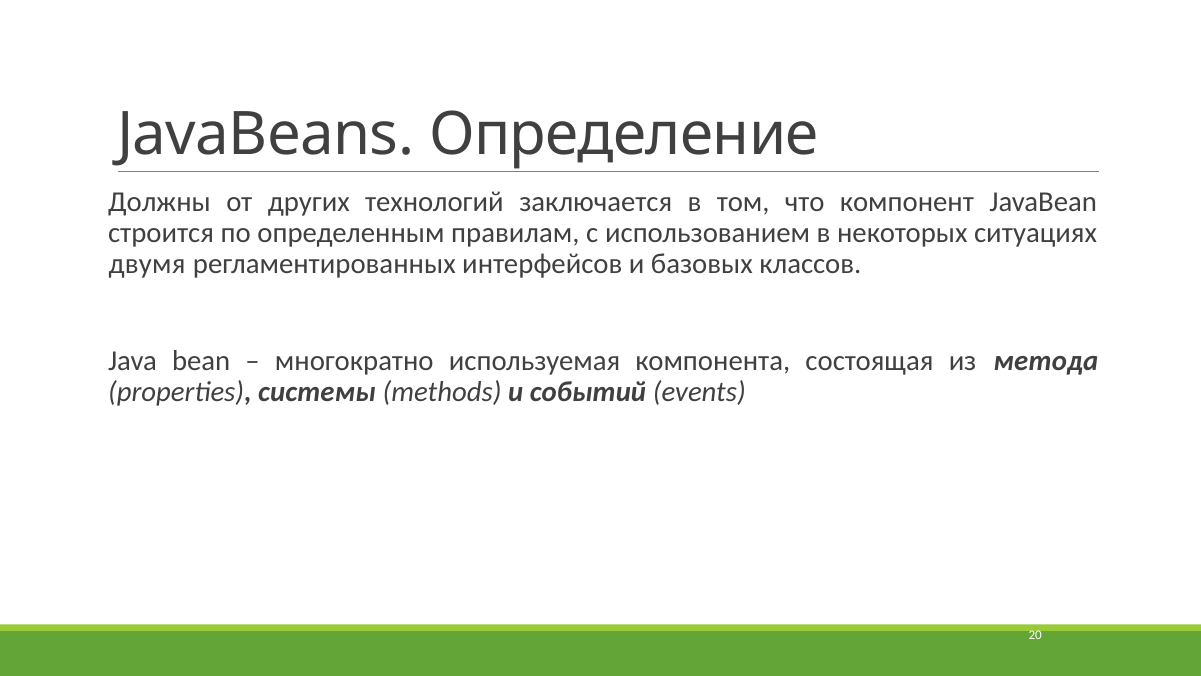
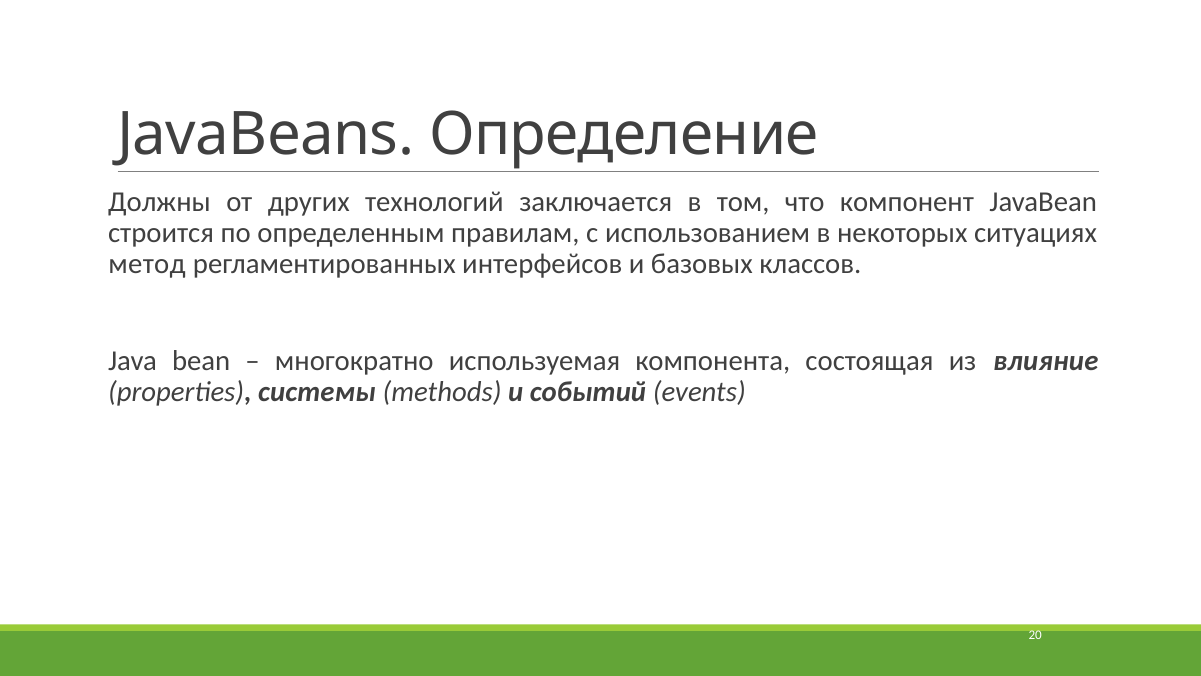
двумя: двумя -> метод (147, 264)
метода: метода -> влияние (1046, 361)
